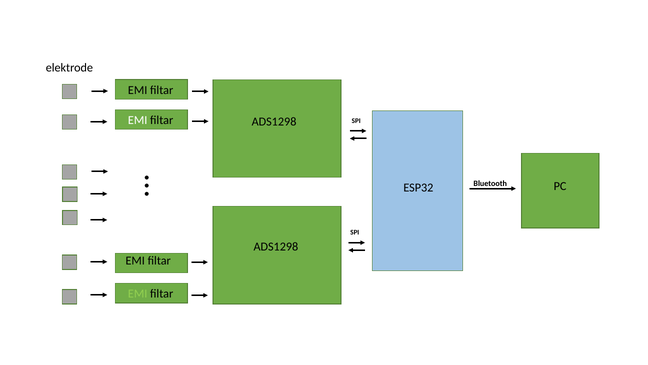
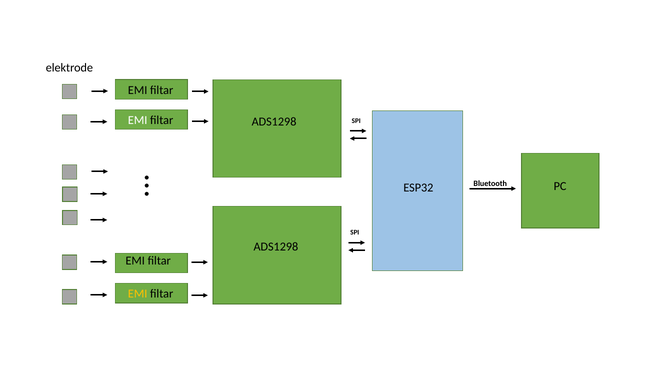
EMI colour: light green -> yellow (138, 293)
